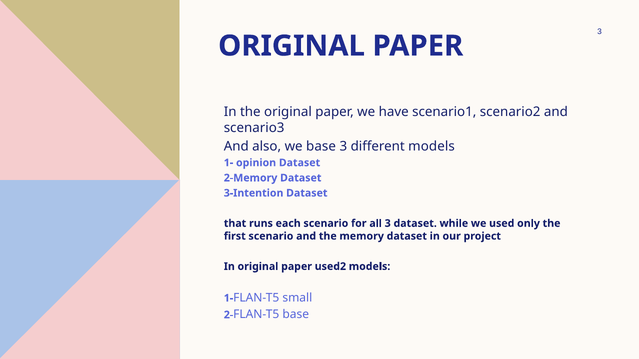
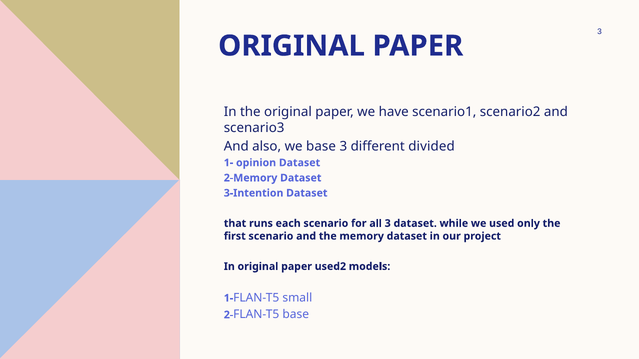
different models: models -> divided (432, 146)
